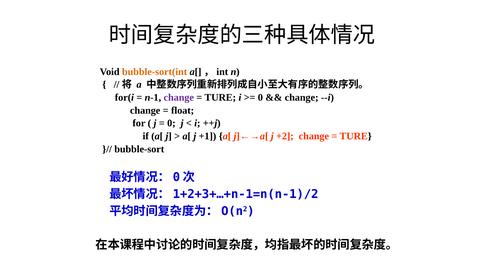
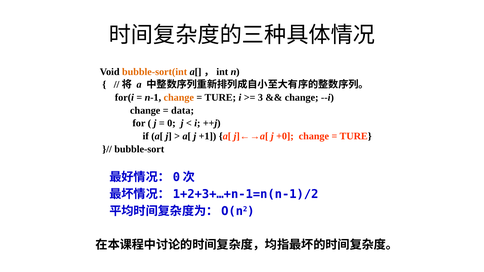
change colour: purple -> orange (179, 98)
0: 0 -> 3 (260, 98)
float: float -> data (183, 111)
+2: +2 -> +0 (285, 136)
